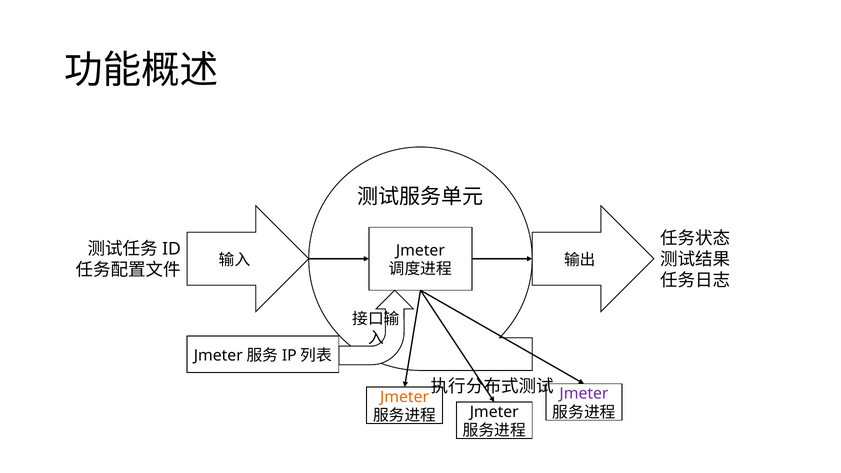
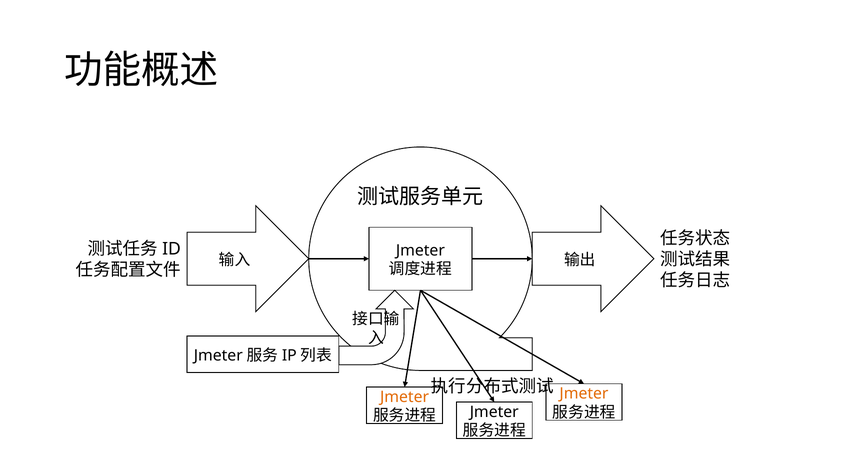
Jmeter colour: purple -> orange (584, 394)
